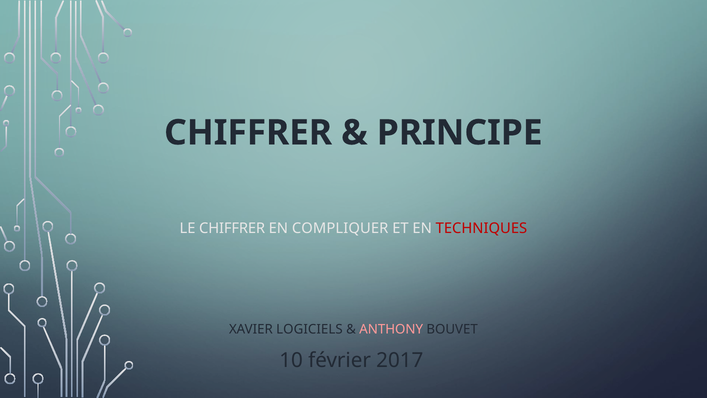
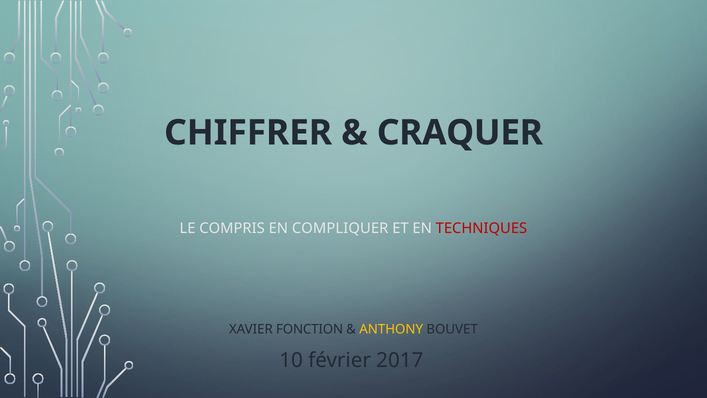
PRINCIPE: PRINCIPE -> CRAQUER (460, 133)
LE CHIFFRER: CHIFFRER -> COMPRIS (232, 228)
LOGICIELS: LOGICIELS -> FONCTION (310, 329)
ANTHONY colour: pink -> yellow (391, 329)
